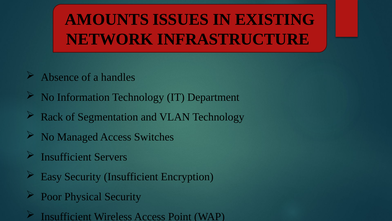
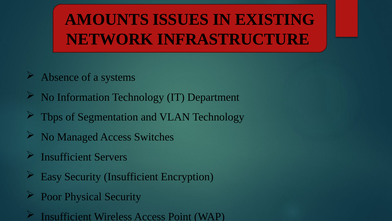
handles: handles -> systems (118, 77)
Rack: Rack -> Tbps (52, 117)
